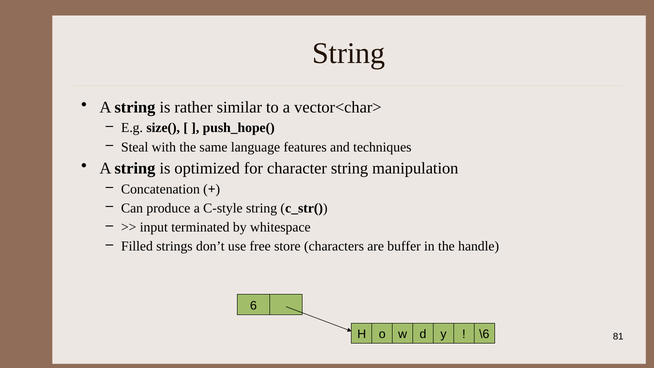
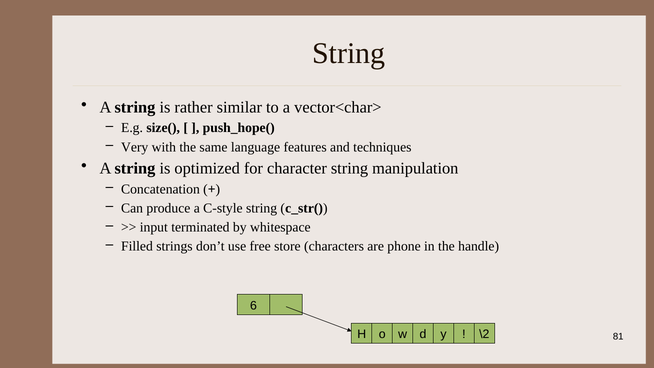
Steal: Steal -> Very (135, 147)
buffer: buffer -> phone (404, 246)
\6: \6 -> \2 (484, 334)
